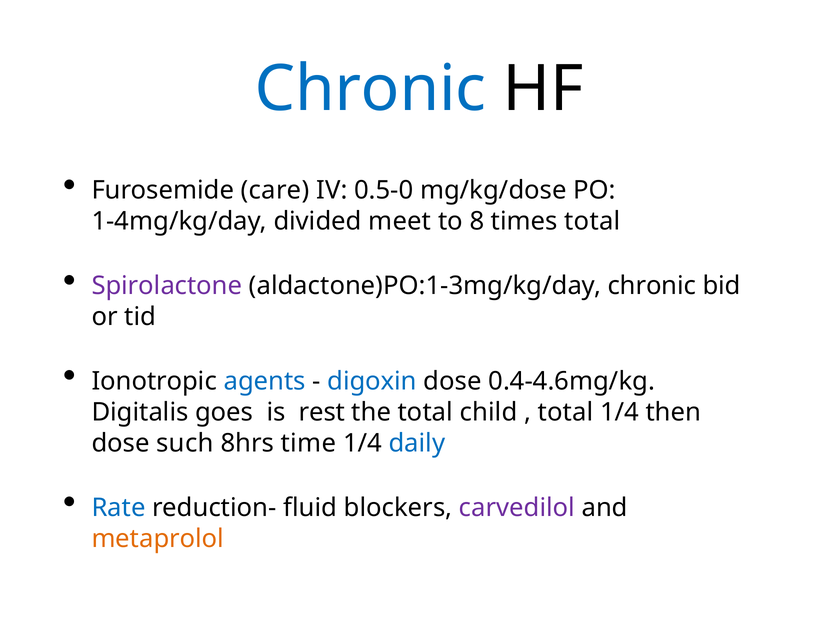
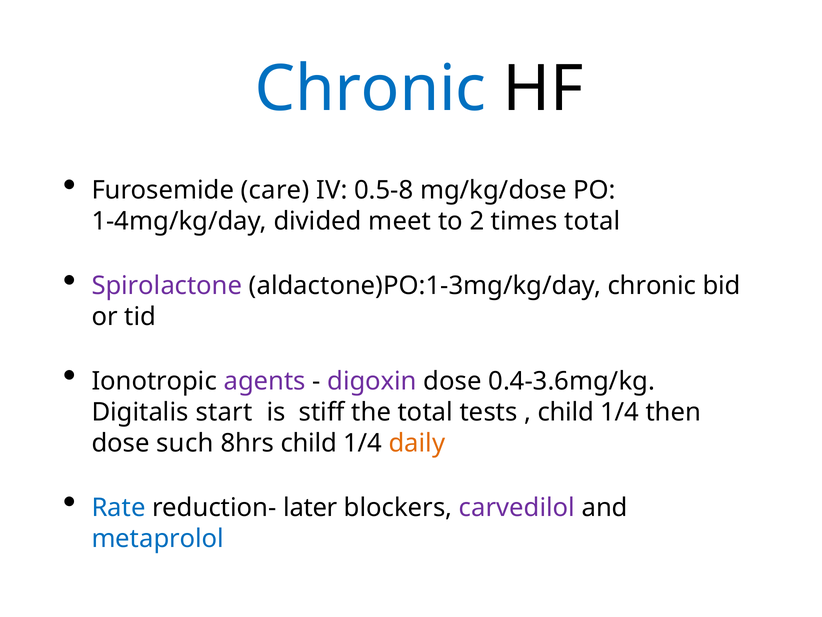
0.5-0: 0.5-0 -> 0.5-8 (384, 190)
8: 8 -> 2 (477, 221)
agents colour: blue -> purple (265, 381)
digoxin colour: blue -> purple (372, 381)
0.4-4.6mg/kg: 0.4-4.6mg/kg -> 0.4-3.6mg/kg (572, 381)
goes: goes -> start (224, 412)
rest: rest -> stiff (322, 412)
child: child -> tests (489, 412)
total: total -> child (566, 412)
8hrs time: time -> child (309, 443)
daily colour: blue -> orange (417, 443)
fluid: fluid -> later (310, 507)
metaprolol colour: orange -> blue (158, 538)
